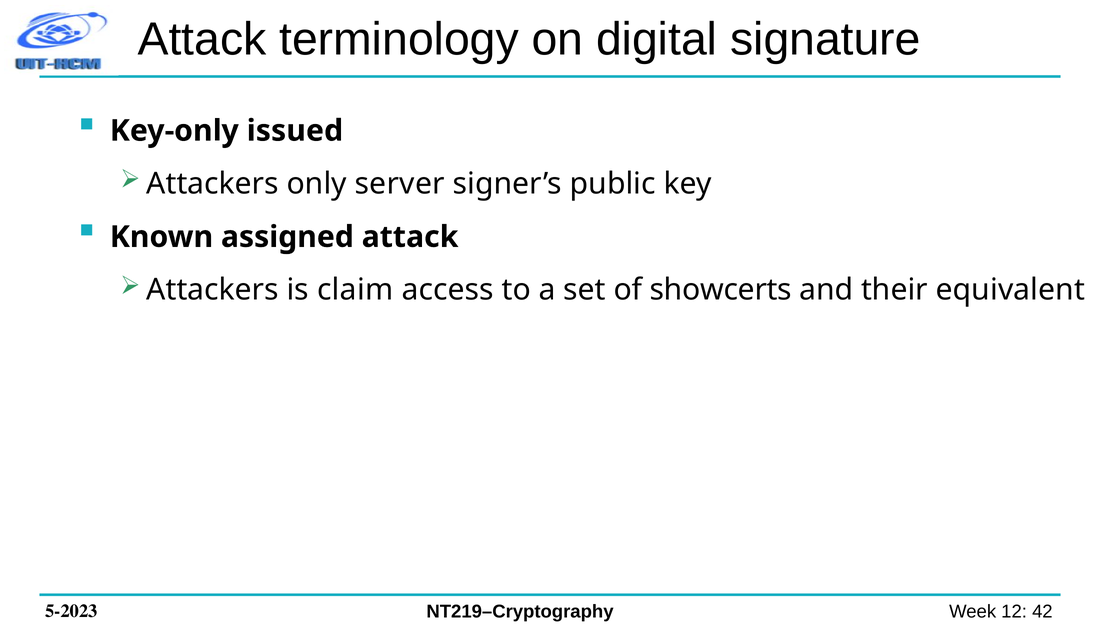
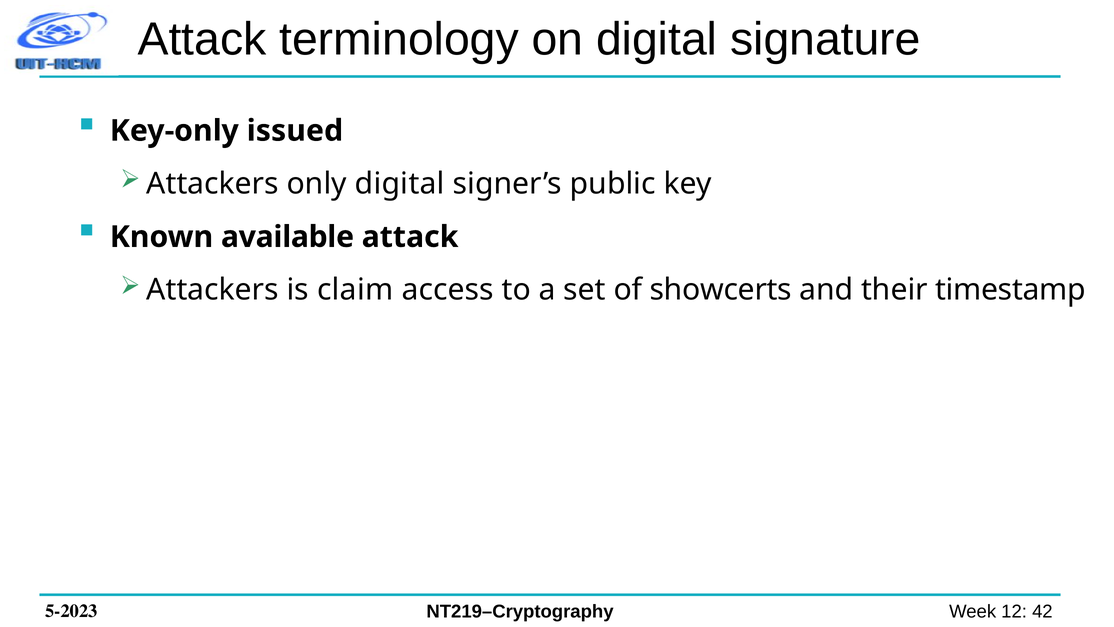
only server: server -> digital (400, 184)
assigned: assigned -> available (288, 237)
equivalent: equivalent -> timestamp (1011, 290)
